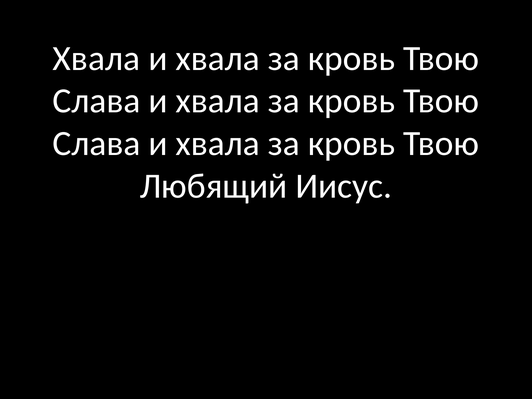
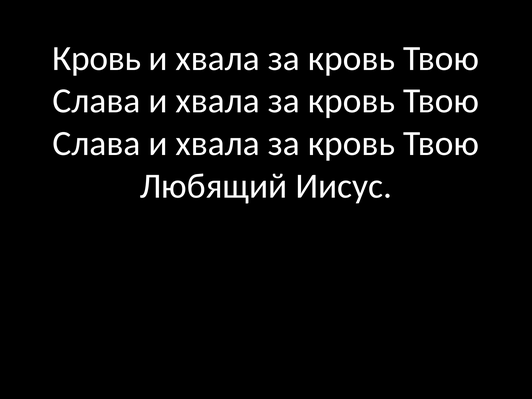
Хвала: Хвала -> Кровь (97, 58)
